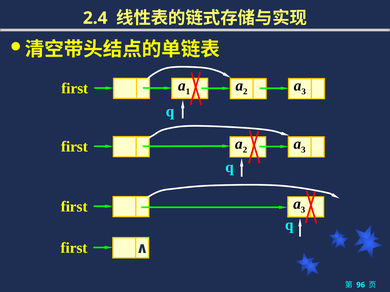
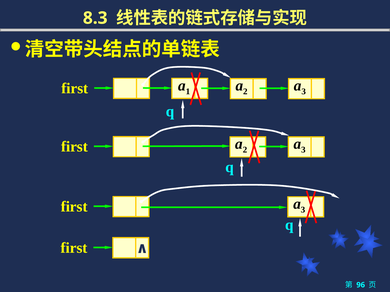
2.4: 2.4 -> 8.3 (95, 18)
